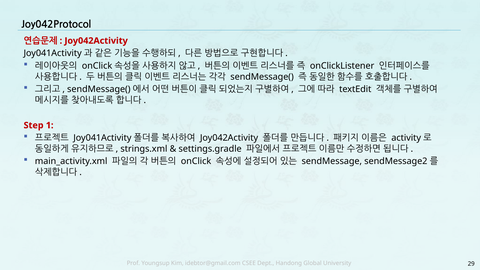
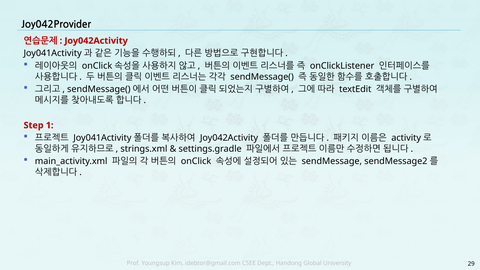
Joy042Protocol: Joy042Protocol -> Joy042Provider (56, 25)
